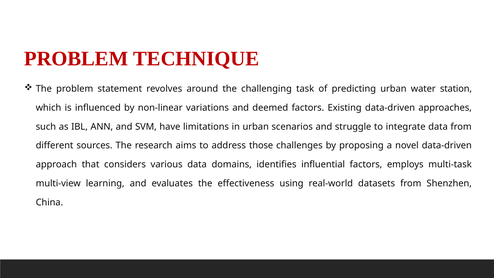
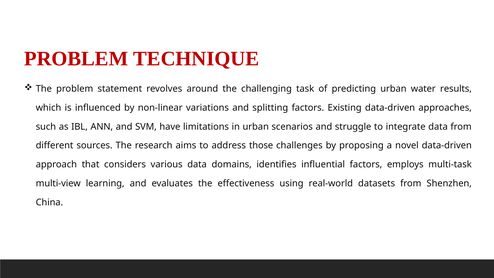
station: station -> results (456, 89)
deemed: deemed -> splitting (270, 108)
